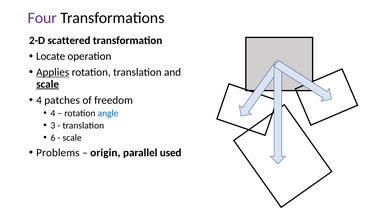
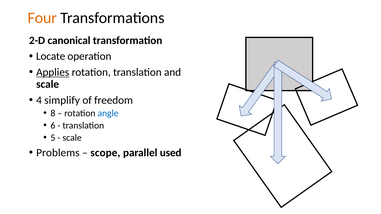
Four colour: purple -> orange (42, 18)
scattered: scattered -> canonical (69, 40)
scale underline: present -> none (48, 84)
patches: patches -> simplify (62, 100)
4: 4 -> 8 (53, 113)
3: 3 -> 6 (53, 126)
6: 6 -> 5 (53, 138)
origin: origin -> scope (105, 153)
